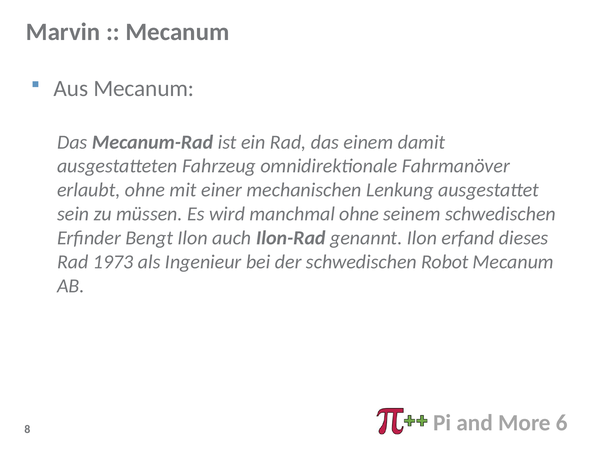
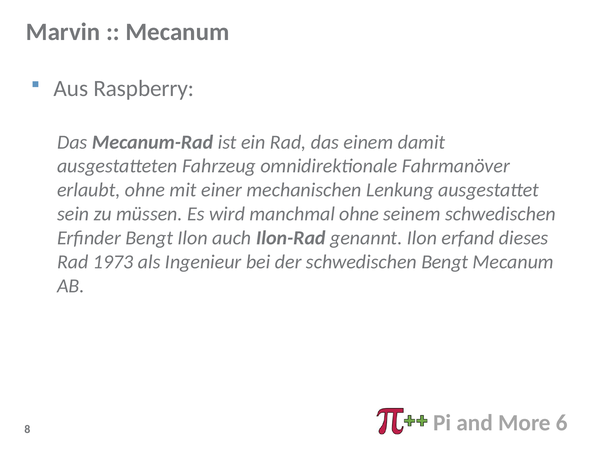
Aus Mecanum: Mecanum -> Raspberry (144, 88)
schwedischen Robot: Robot -> Bengt (445, 262)
